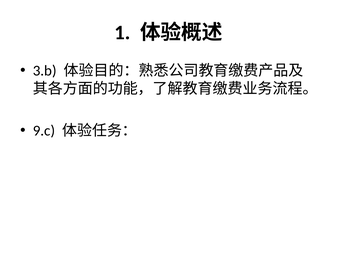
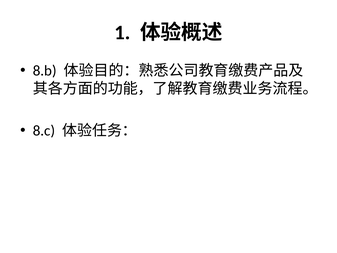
3.b: 3.b -> 8.b (45, 71)
9.c: 9.c -> 8.c (44, 131)
